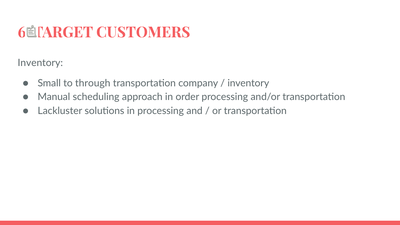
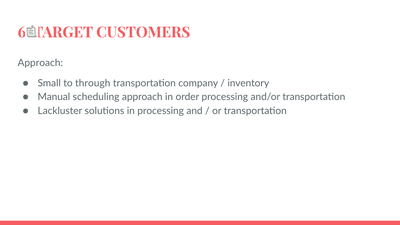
Inventory: Inventory -> Approach (40, 63)
